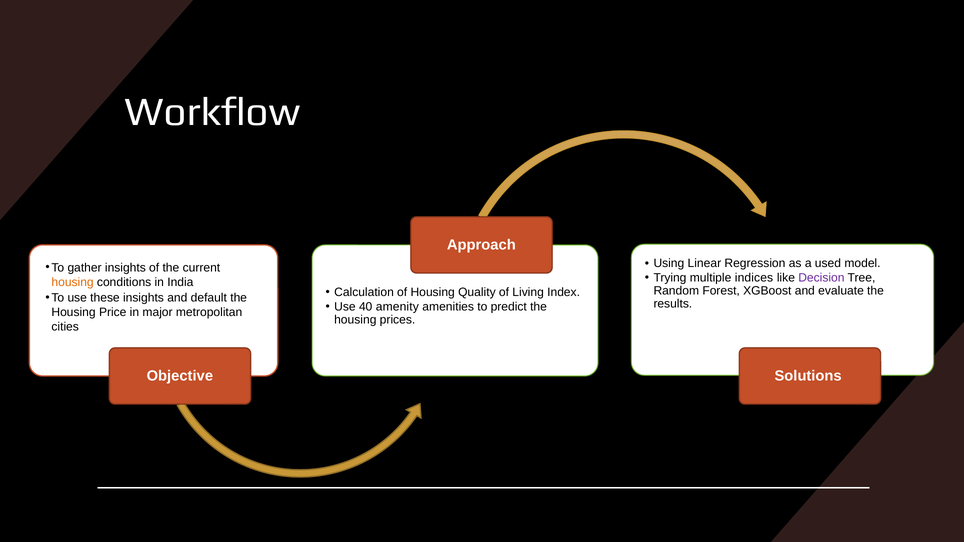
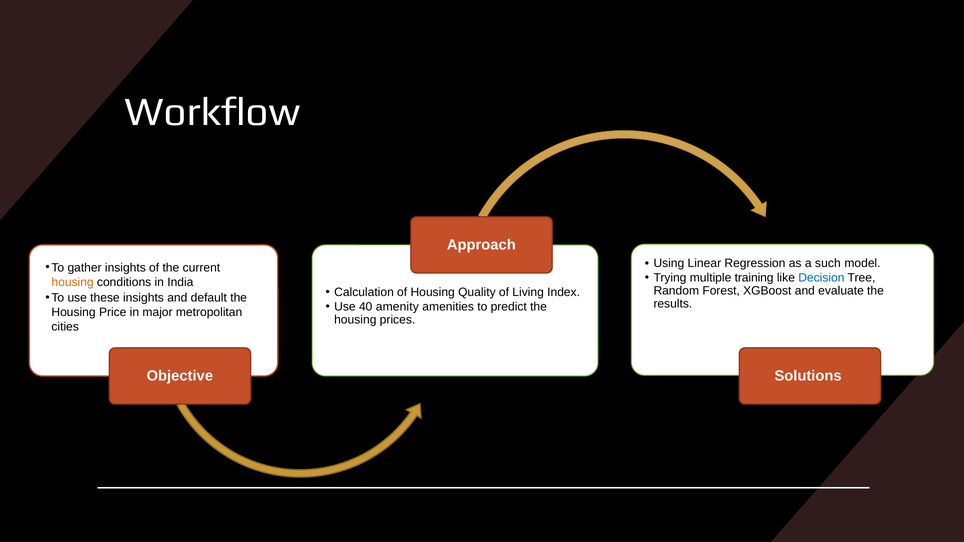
used: used -> such (828, 264)
indices: indices -> training (754, 278)
Decision colour: purple -> blue (821, 278)
